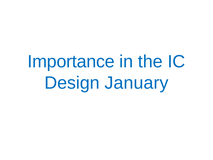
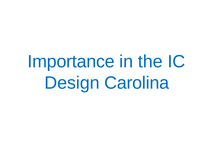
January: January -> Carolina (137, 83)
